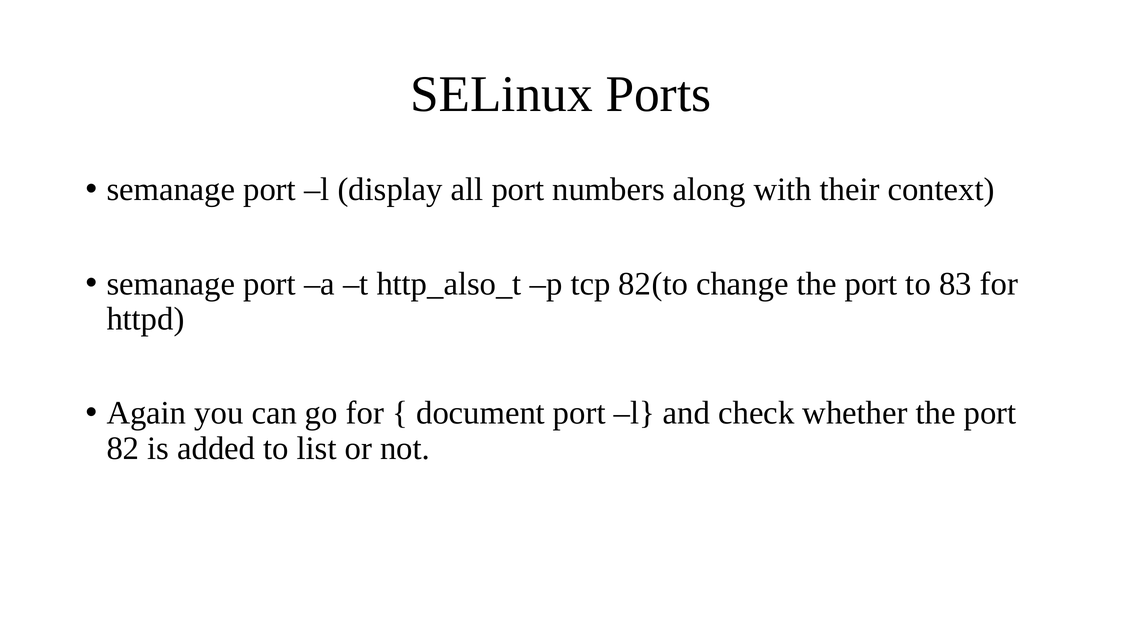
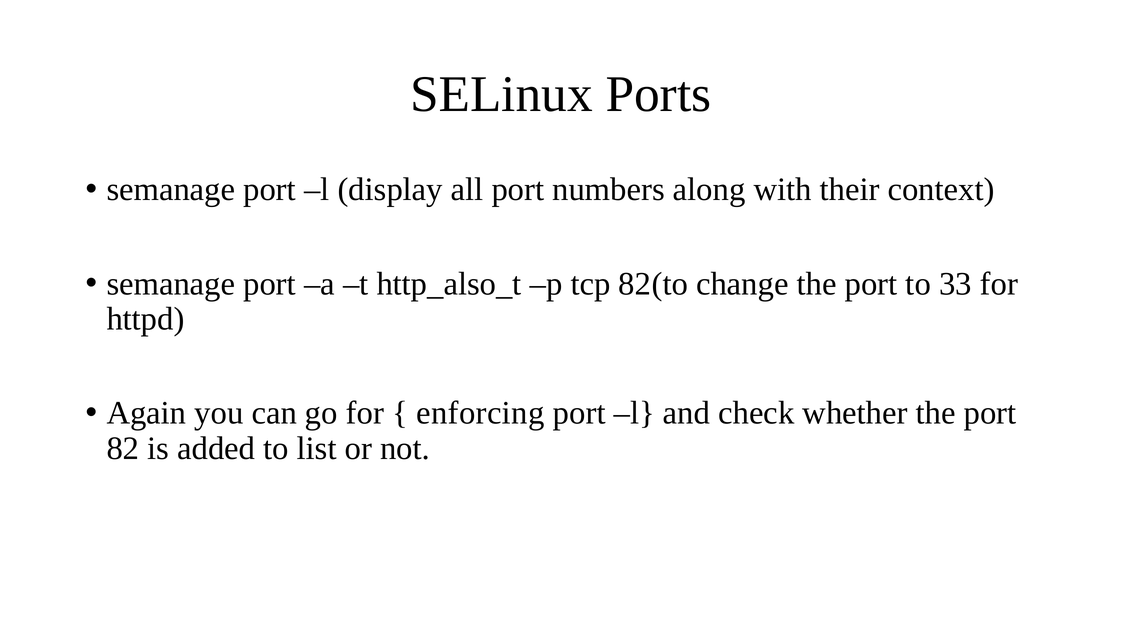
83: 83 -> 33 (955, 284)
document: document -> enforcing (480, 413)
